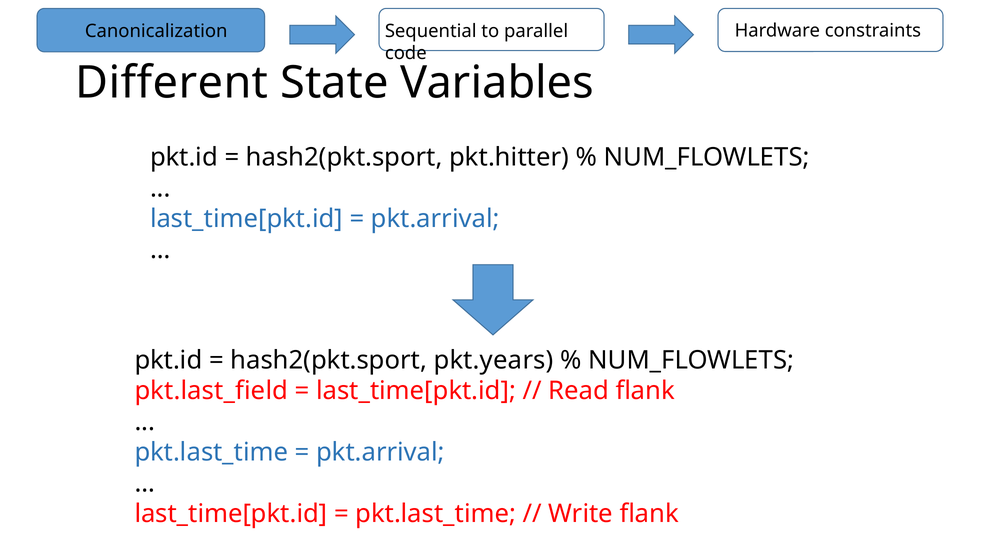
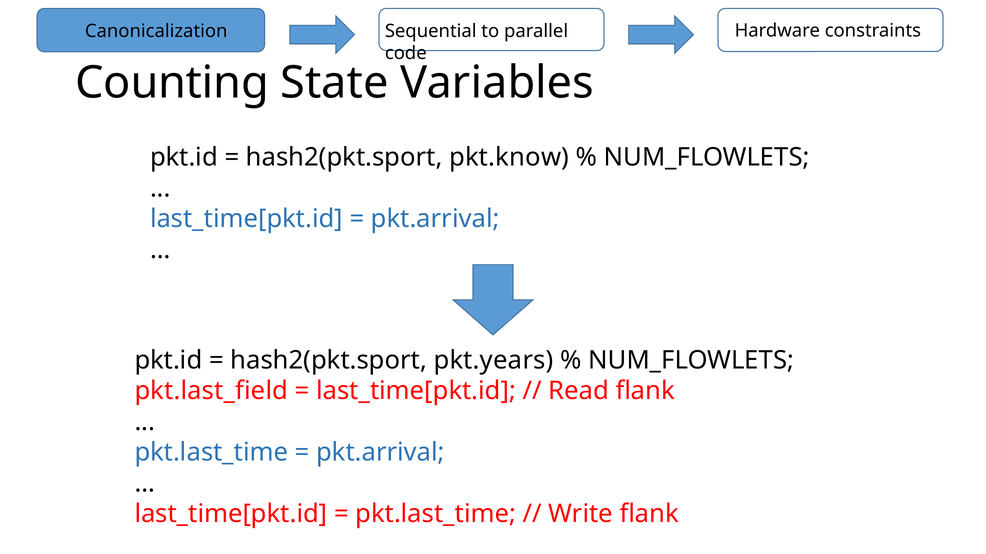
Different: Different -> Counting (172, 83)
pkt.hitter: pkt.hitter -> pkt.know (509, 158)
